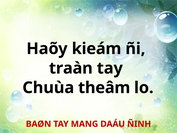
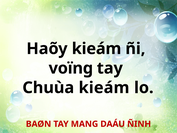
traàn: traàn -> voïng (71, 68)
Chuùa theâm: theâm -> kieám (104, 88)
